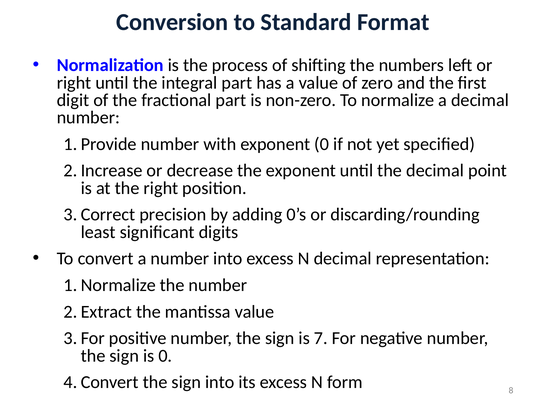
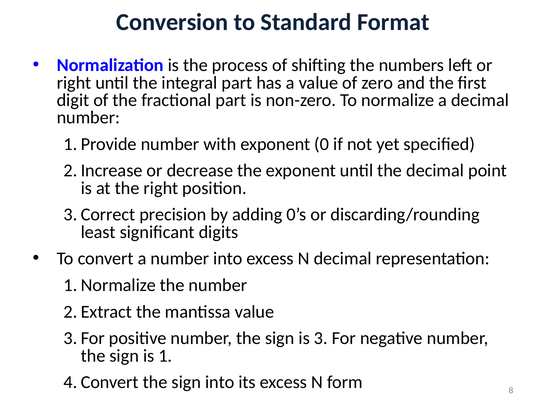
7: 7 -> 3 (321, 339)
is 0: 0 -> 1 (165, 356)
